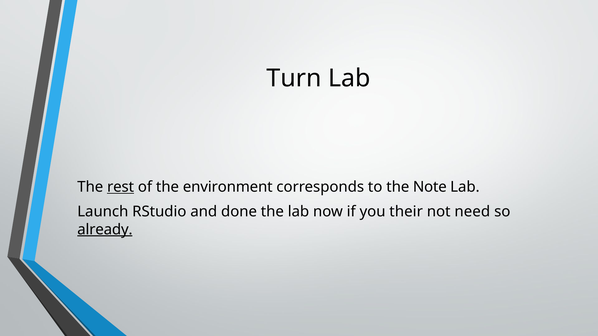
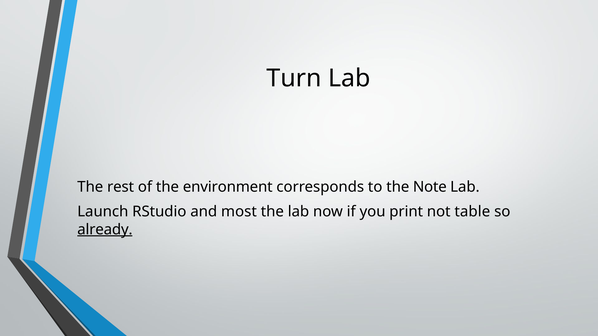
rest underline: present -> none (121, 187)
done: done -> most (239, 212)
their: their -> print (406, 212)
need: need -> table (472, 212)
